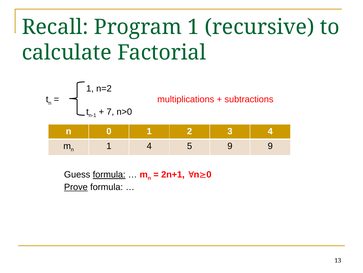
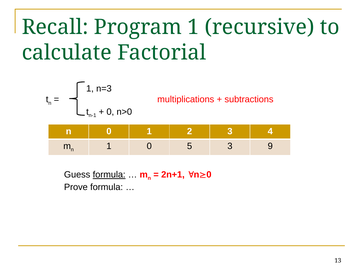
n=2: n=2 -> n=3 (104, 88)
7: 7 -> 0 (110, 112)
1 4: 4 -> 0 (149, 146)
5 9: 9 -> 3 (230, 146)
Prove underline: present -> none (76, 187)
